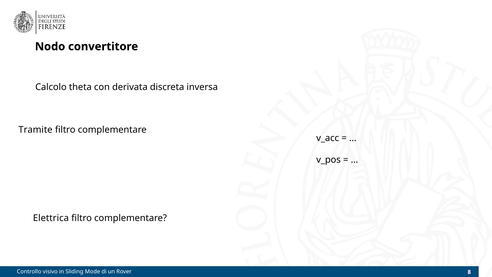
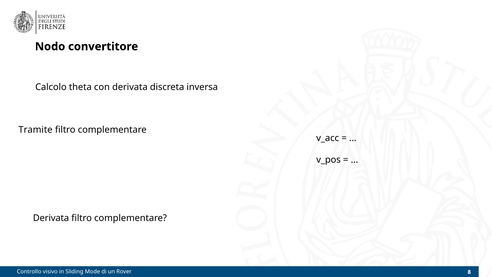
Elettrica: Elettrica -> Derivata (51, 218)
